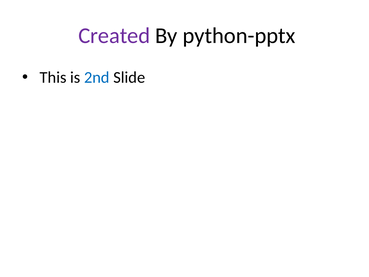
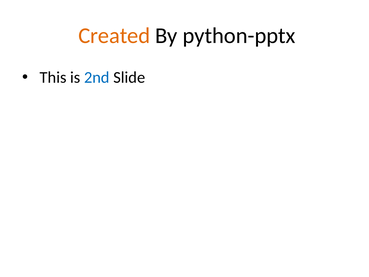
Created colour: purple -> orange (114, 36)
